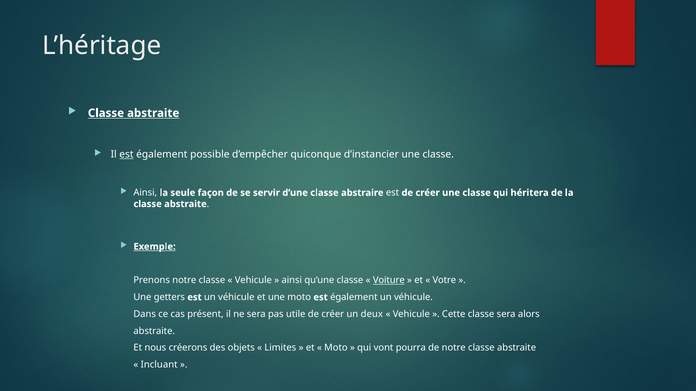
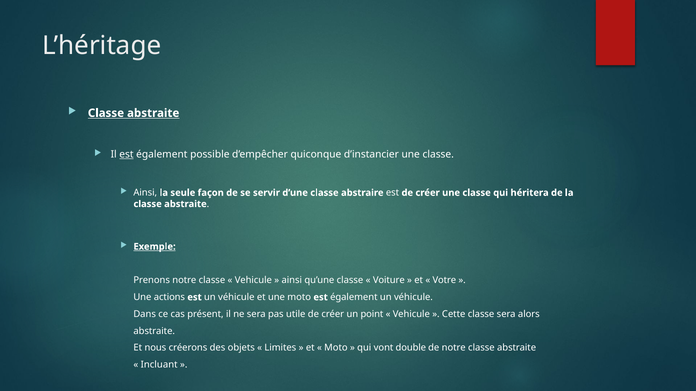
Voiture underline: present -> none (389, 281)
getters: getters -> actions (169, 298)
deux: deux -> point (372, 314)
pourra: pourra -> double (411, 348)
